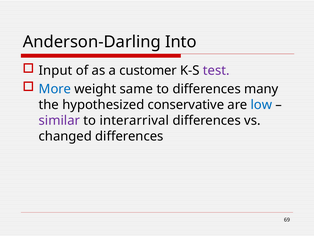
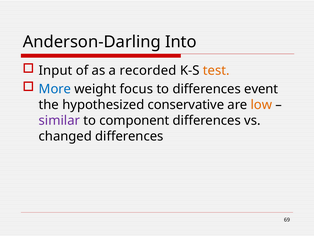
customer: customer -> recorded (148, 71)
test colour: purple -> orange (216, 71)
same: same -> focus (136, 89)
many: many -> event (261, 89)
low colour: blue -> orange (261, 105)
interarrival: interarrival -> component (134, 120)
